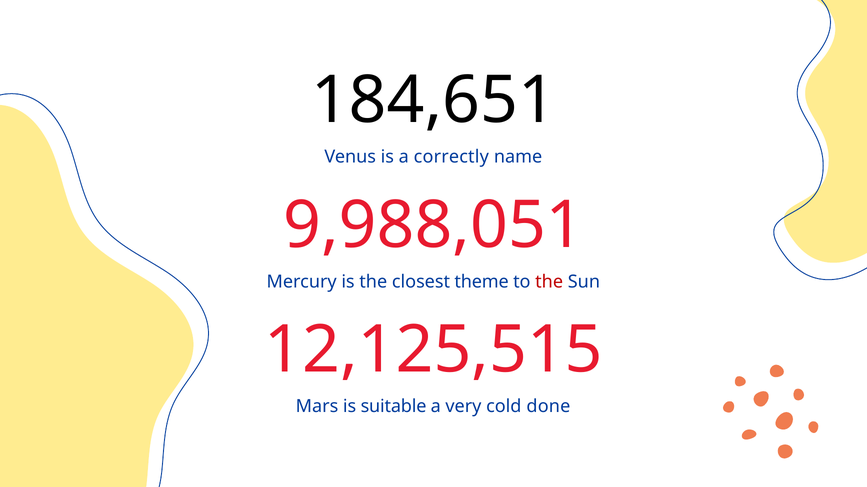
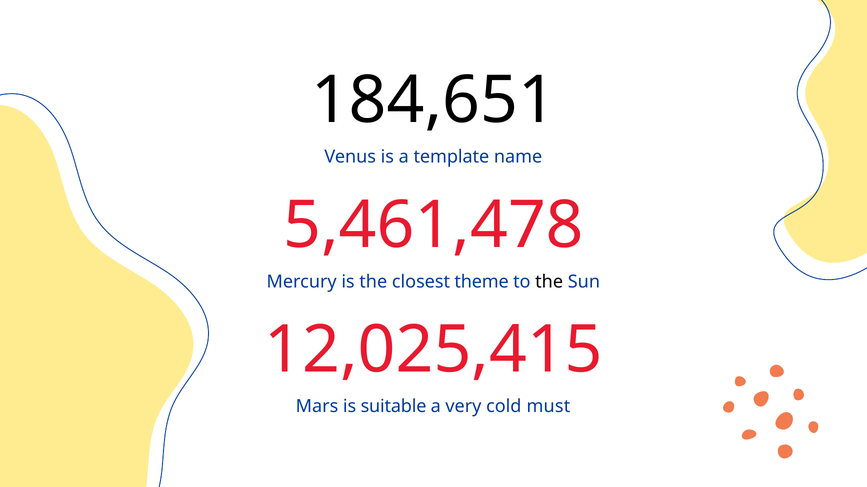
correctly: correctly -> template (451, 157)
9,988,051: 9,988,051 -> 5,461,478 (434, 226)
the colour: red -> black (549, 282)
12,125,515: 12,125,515 -> 12,025,415 (434, 351)
done: done -> must (548, 407)
